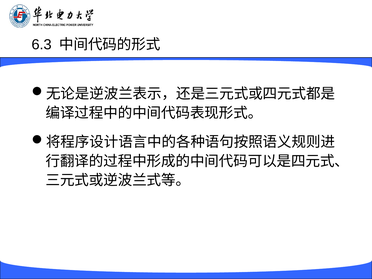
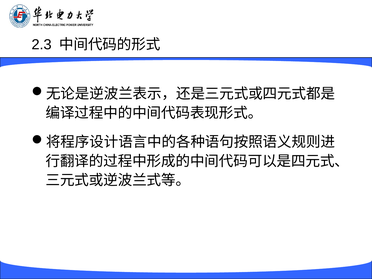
6.3: 6.3 -> 2.3 (42, 45)
